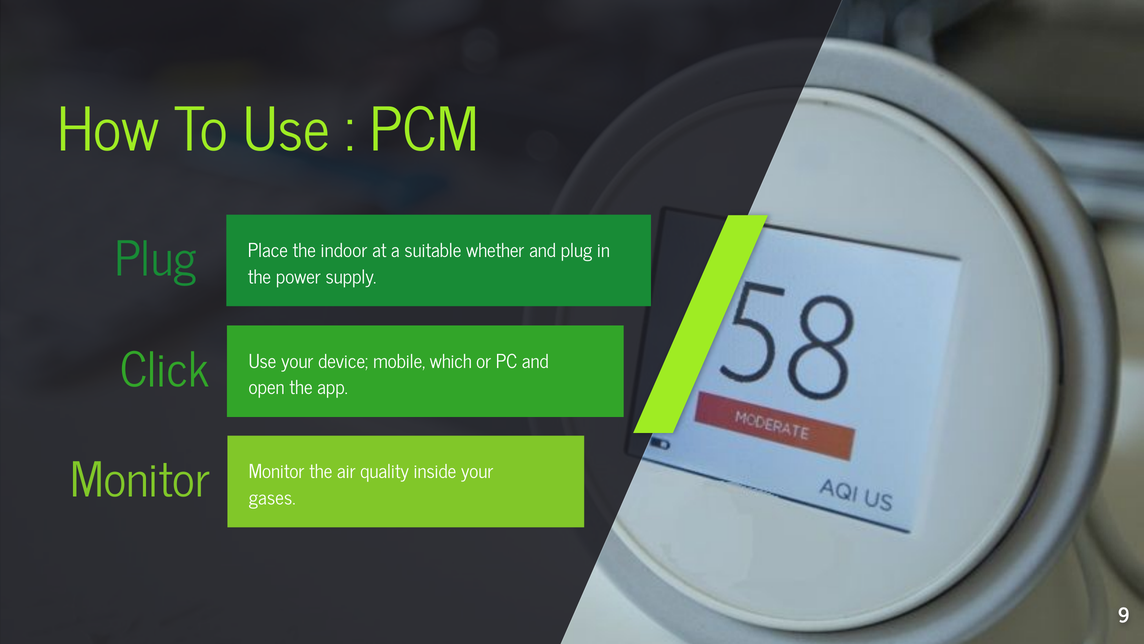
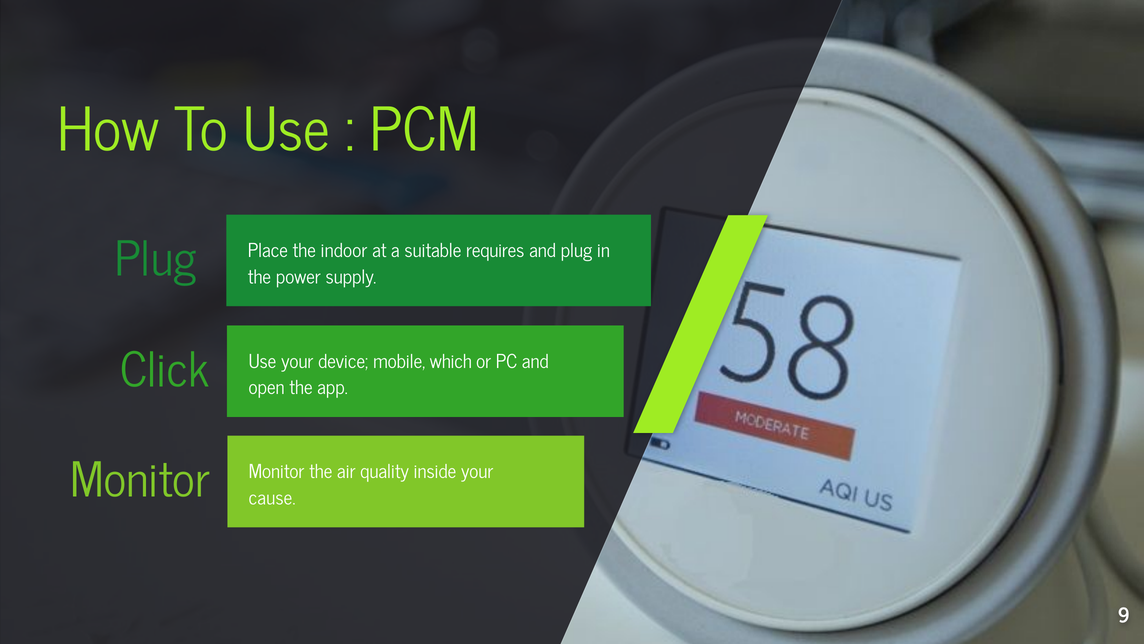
whether: whether -> requires (495, 251)
gases: gases -> cause (272, 498)
